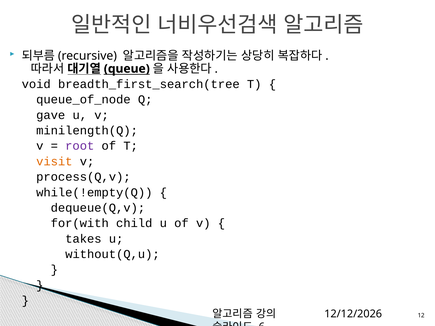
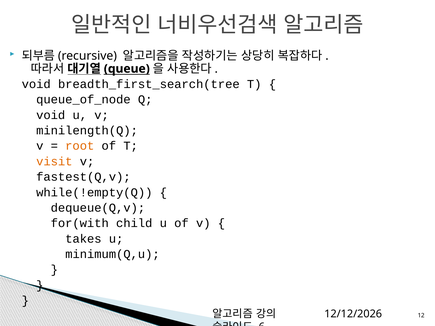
gave: gave -> void (51, 115)
root colour: purple -> orange (80, 146)
process(Q,v: process(Q,v -> fastest(Q,v (83, 177)
without(Q,u: without(Q,u -> minimum(Q,u (112, 254)
